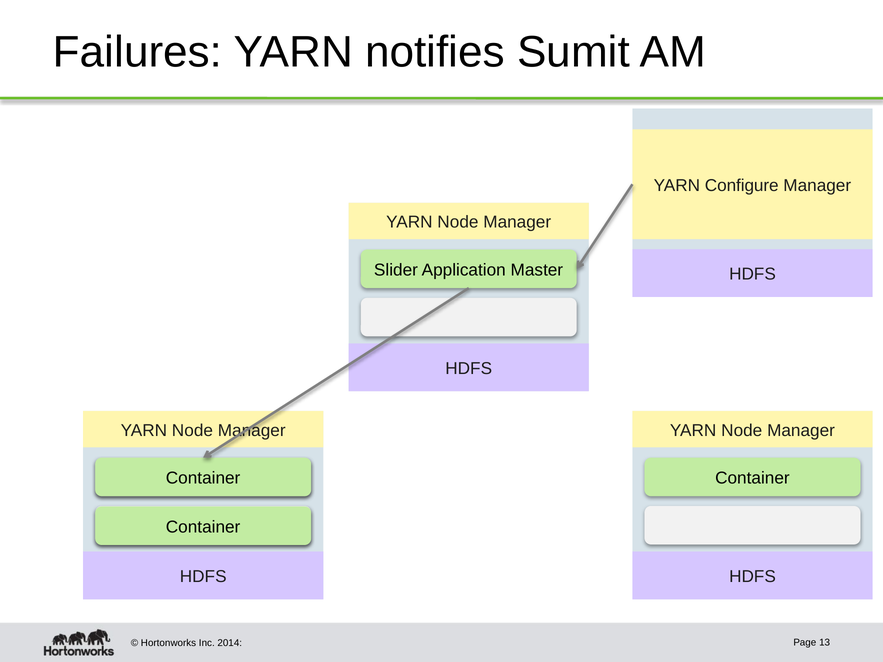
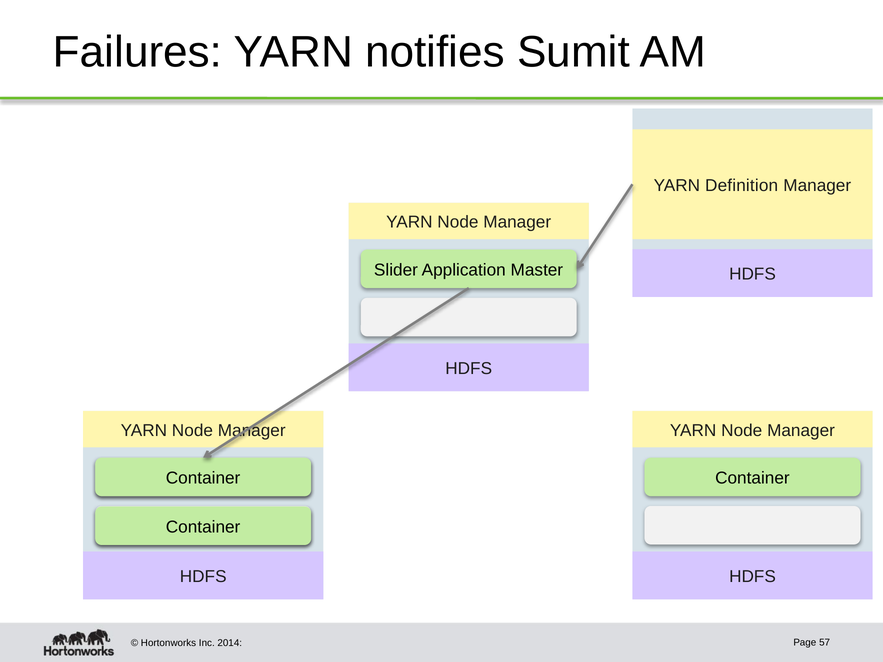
Configure: Configure -> Definition (742, 186)
13: 13 -> 57 (825, 643)
